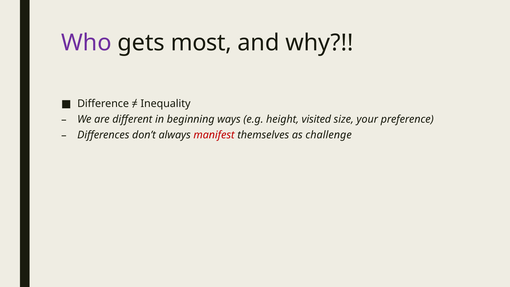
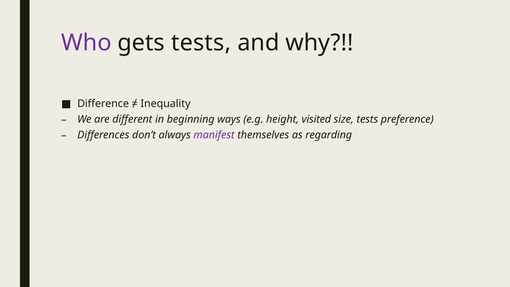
gets most: most -> tests (201, 43)
size your: your -> tests (367, 119)
manifest colour: red -> purple (214, 135)
challenge: challenge -> regarding (329, 135)
